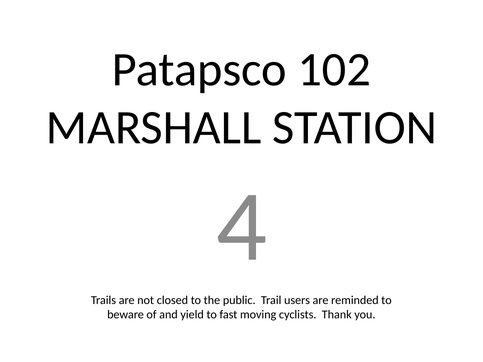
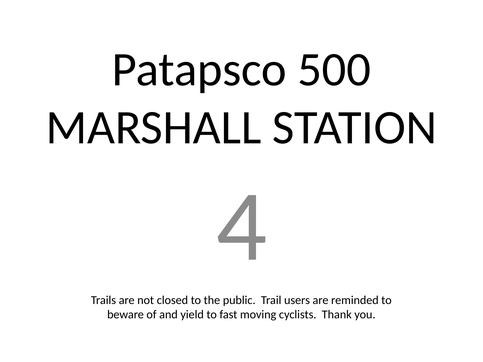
102: 102 -> 500 (334, 70)
